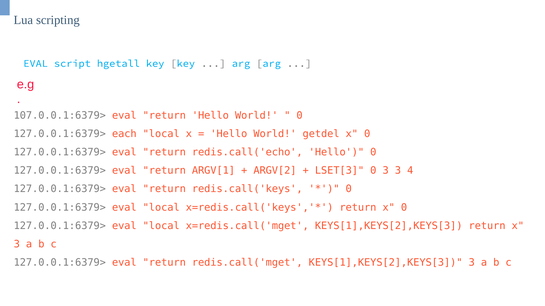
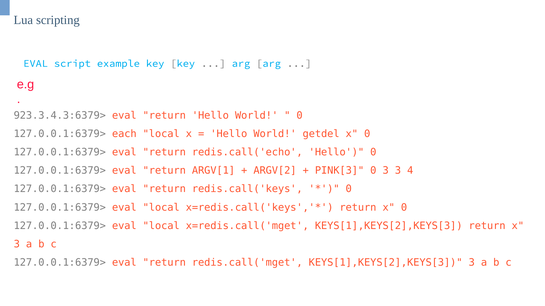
hgetall: hgetall -> example (118, 64)
107.0.0.1:6379>: 107.0.0.1:6379> -> 923.3.4.3:6379> (60, 116)
LSET[3: LSET[3 -> PINK[3 (340, 171)
